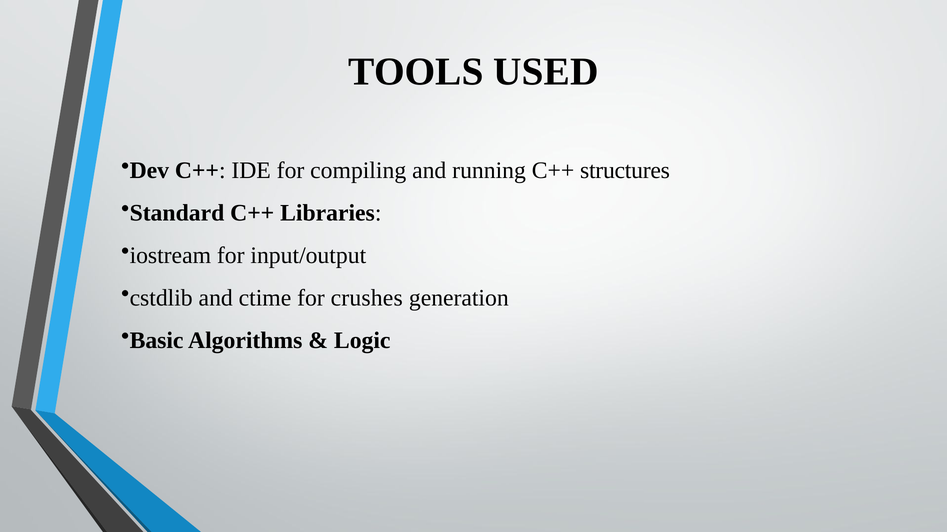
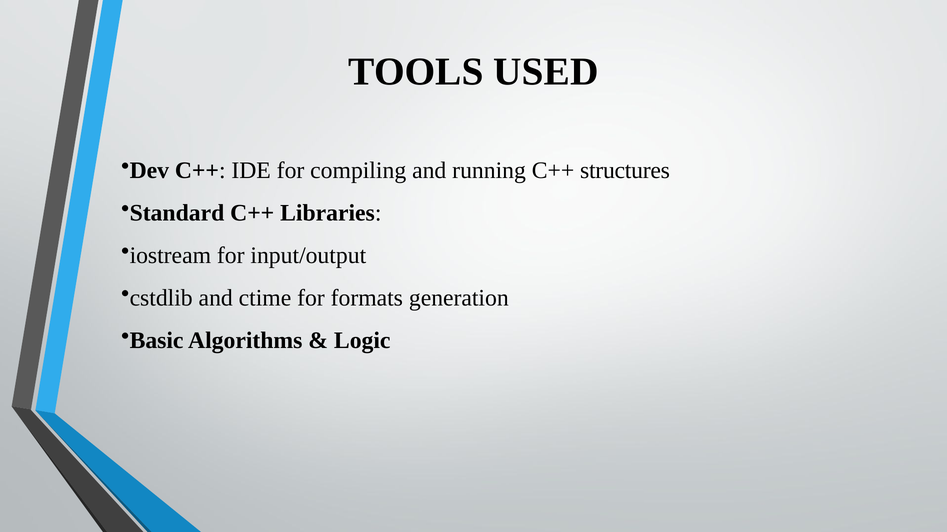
crushes: crushes -> formats (367, 298)
